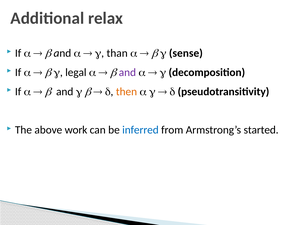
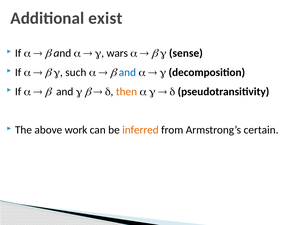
relax: relax -> exist (105, 18)
than: than -> wars (117, 53)
legal: legal -> such (76, 72)
and colour: purple -> blue (127, 72)
inferred colour: blue -> orange (140, 130)
started: started -> certain (261, 130)
